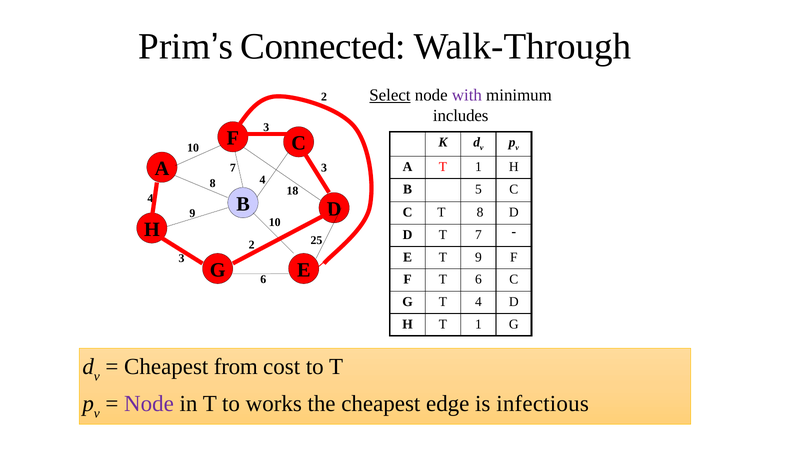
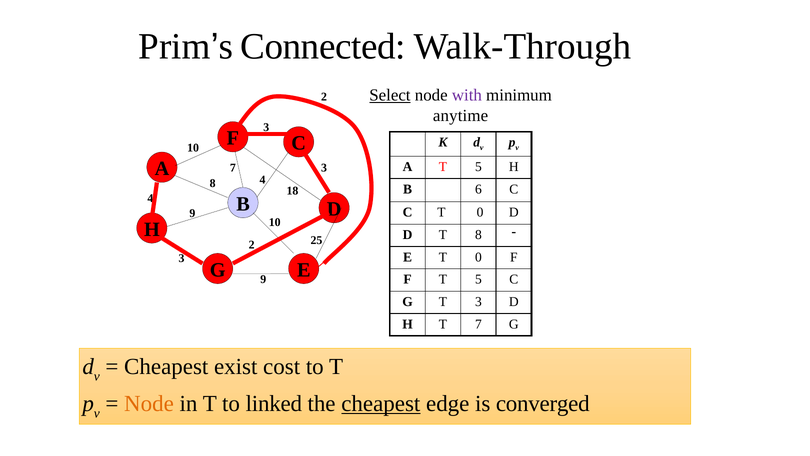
includes: includes -> anytime (461, 116)
A T 1: 1 -> 5 (478, 167)
5: 5 -> 6 (478, 189)
C T 8: 8 -> 0 (480, 212)
T 7: 7 -> 8 (478, 235)
E T 9: 9 -> 0 (478, 257)
G 6: 6 -> 9 (263, 279)
F T 6: 6 -> 5 (478, 279)
T 4: 4 -> 3 (478, 302)
H T 1: 1 -> 7 (478, 324)
from: from -> exist (236, 366)
Node colour: purple -> orange (149, 403)
works: works -> linked (274, 403)
cheapest underline: none -> present (381, 403)
infectious: infectious -> converged (543, 403)
